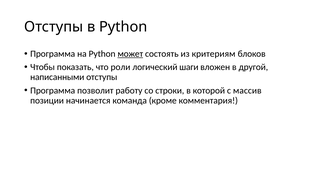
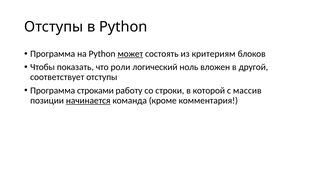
шаги: шаги -> ноль (189, 67)
написанными: написанными -> соответствует (57, 77)
позволит: позволит -> строками (95, 90)
начинается underline: none -> present (88, 100)
